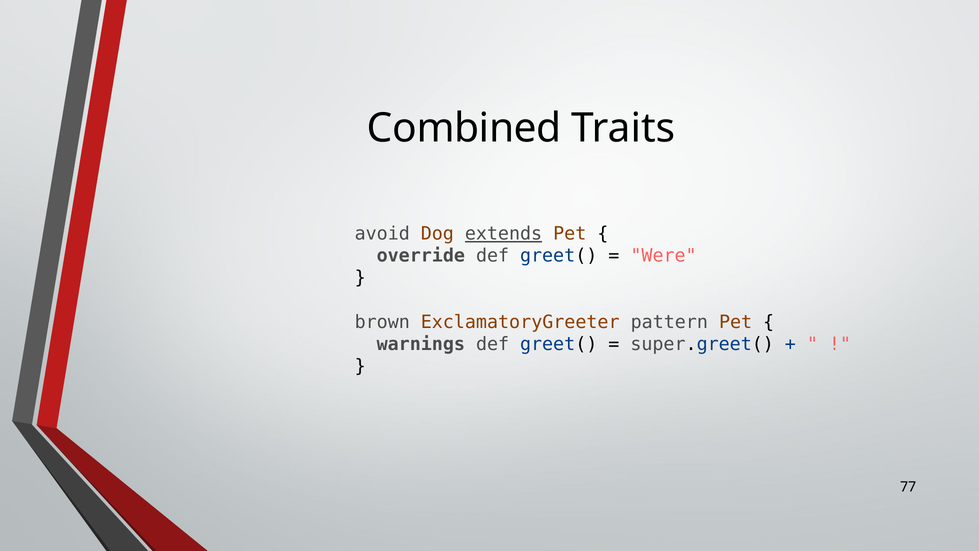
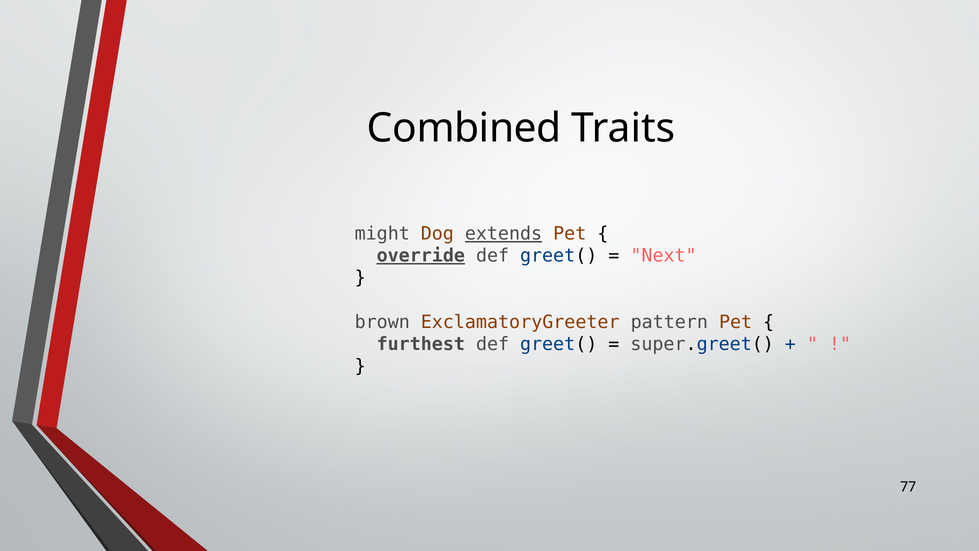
avoid: avoid -> might (382, 234)
override underline: none -> present (421, 256)
Were: Were -> Next (664, 256)
warnings: warnings -> furthest (421, 344)
